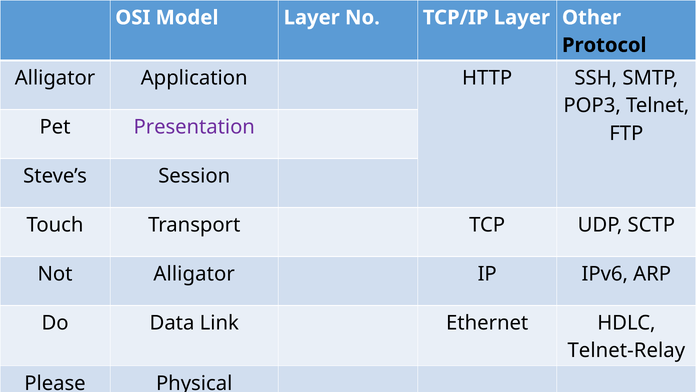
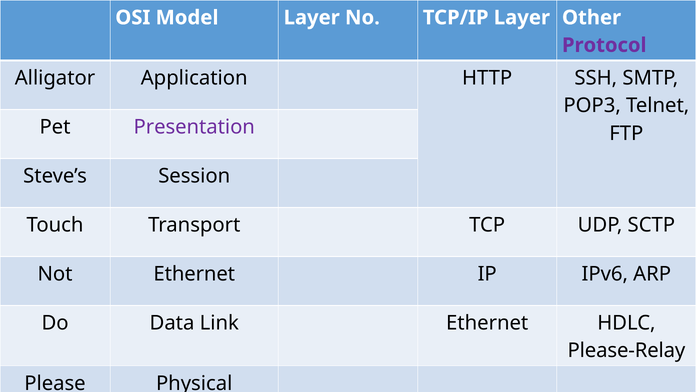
Protocol colour: black -> purple (604, 45)
Not Alligator: Alligator -> Ethernet (194, 274)
Telnet-Relay: Telnet-Relay -> Please-Relay (626, 350)
